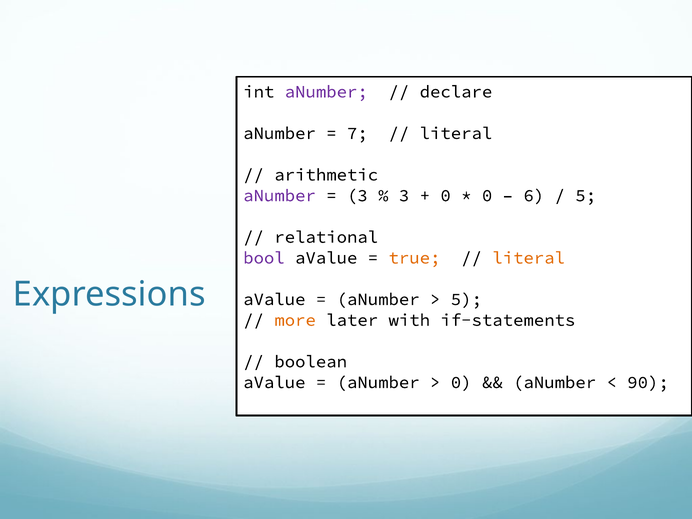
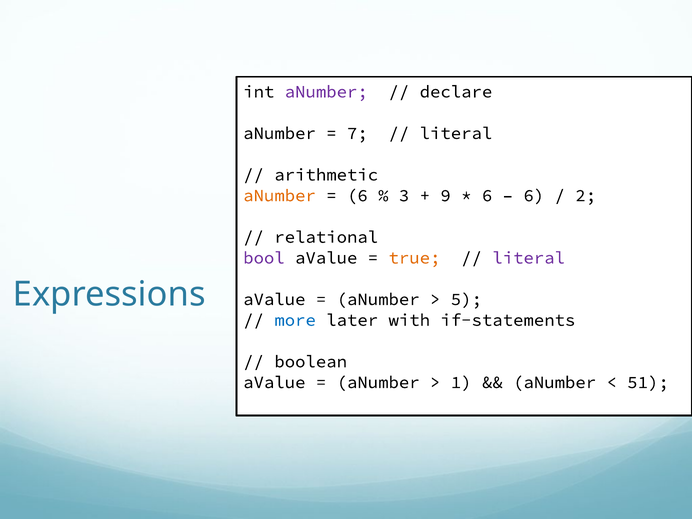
aNumber colour: purple -> orange (280, 196)
3: 3 -> 6 (357, 196)
0: 0 -> 9 (446, 196)
0: 0 -> 6 (487, 196)
5: 5 -> 2 (586, 196)
literal colour: orange -> purple (529, 258)
more colour: orange -> blue (295, 320)
0: 0 -> 1 (461, 382)
90: 90 -> 51 (648, 382)
